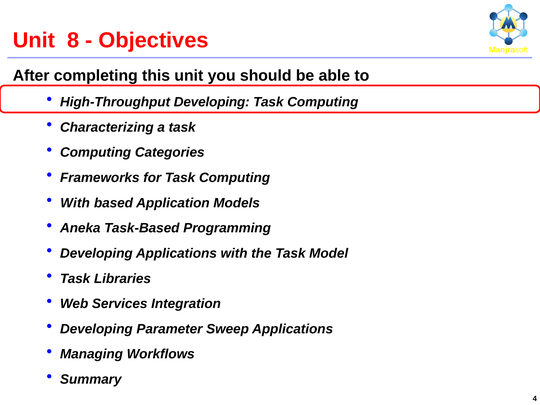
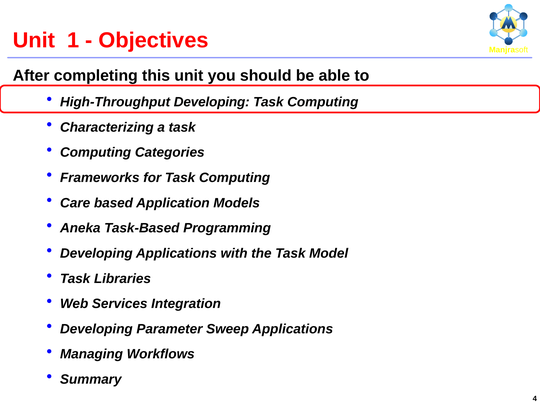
8: 8 -> 1 (73, 40)
With: With -> Care (75, 203)
